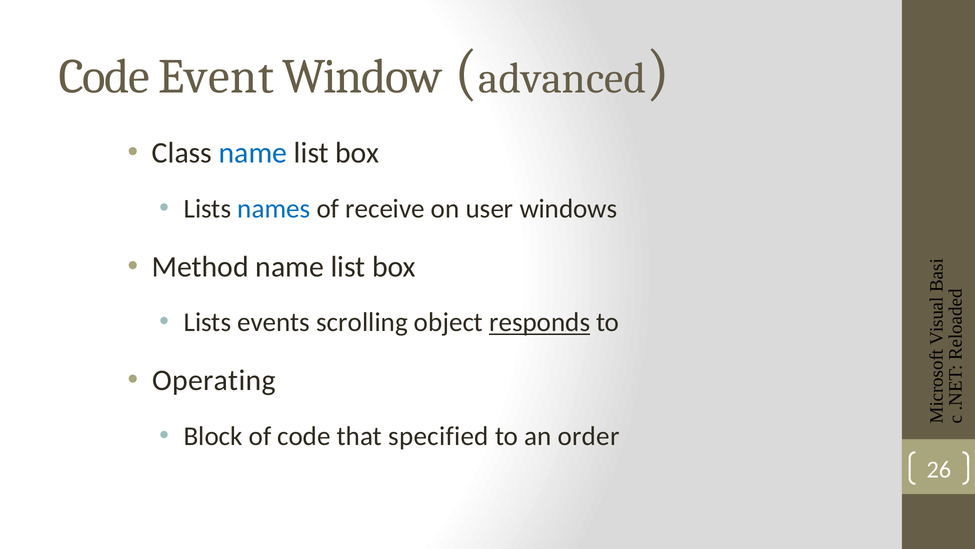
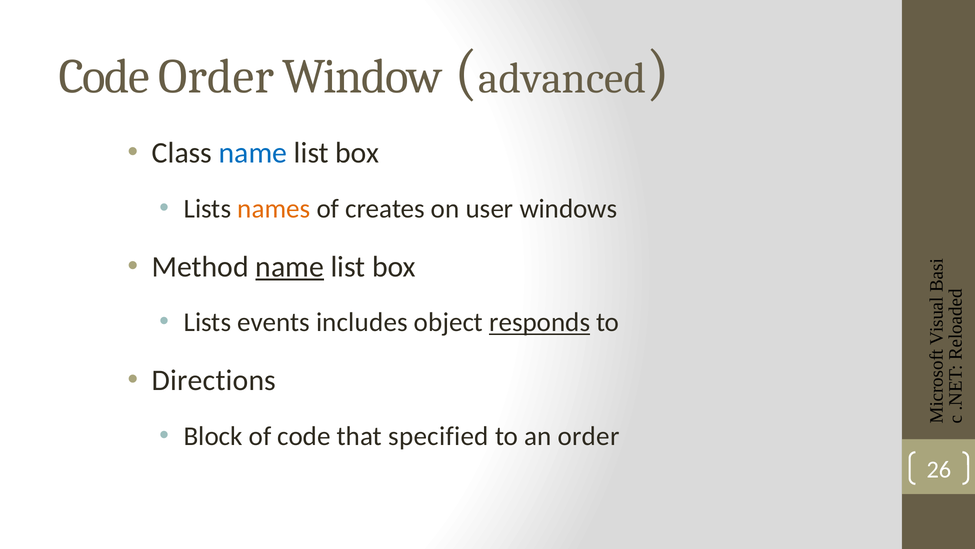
Code Event: Event -> Order (216, 76)
names colour: blue -> orange (274, 208)
receive: receive -> creates (385, 208)
name underline: none -> present (290, 267)
scrolling: scrolling -> includes (362, 322)
Operating: Operating -> Directions (214, 380)
